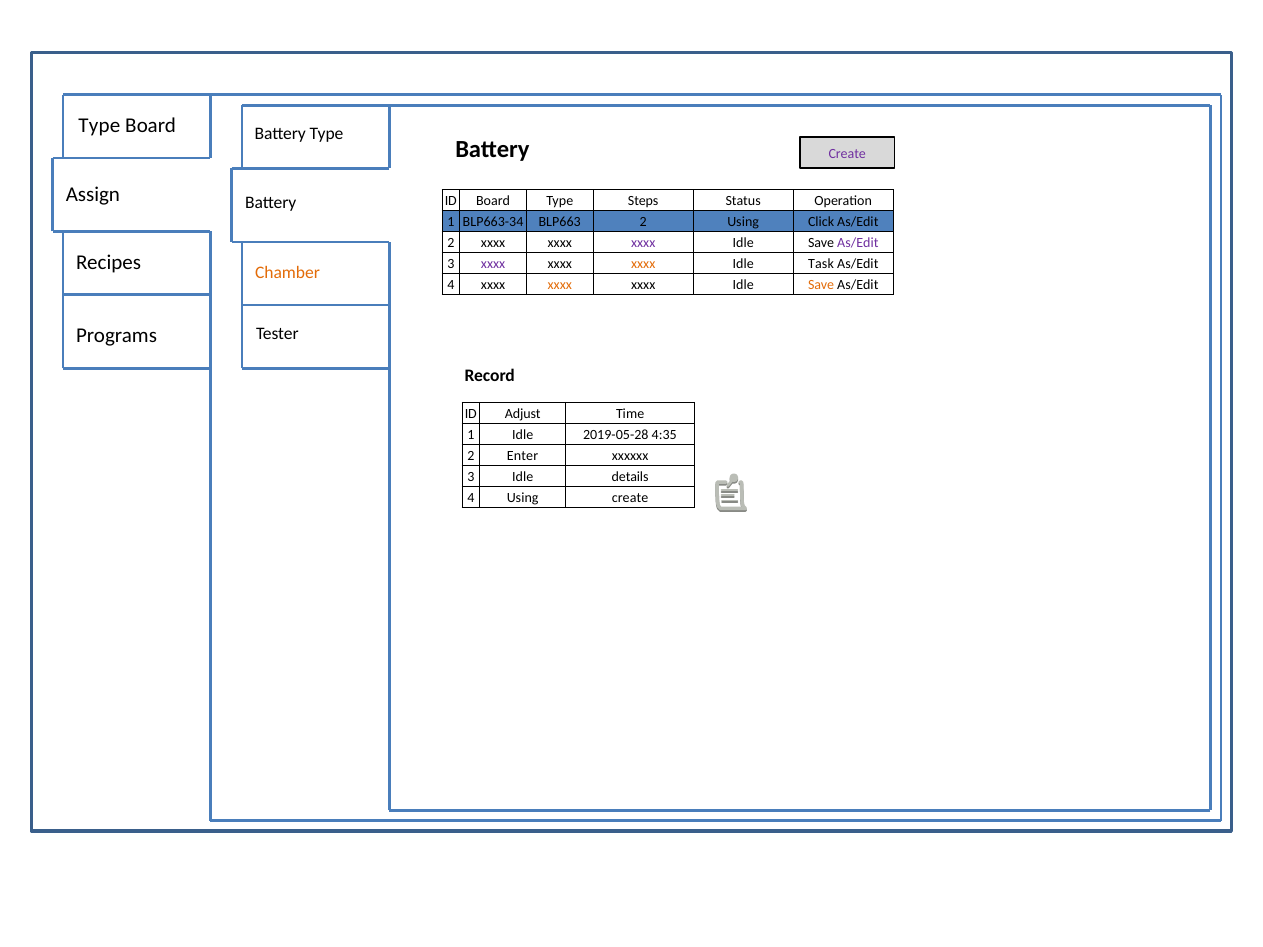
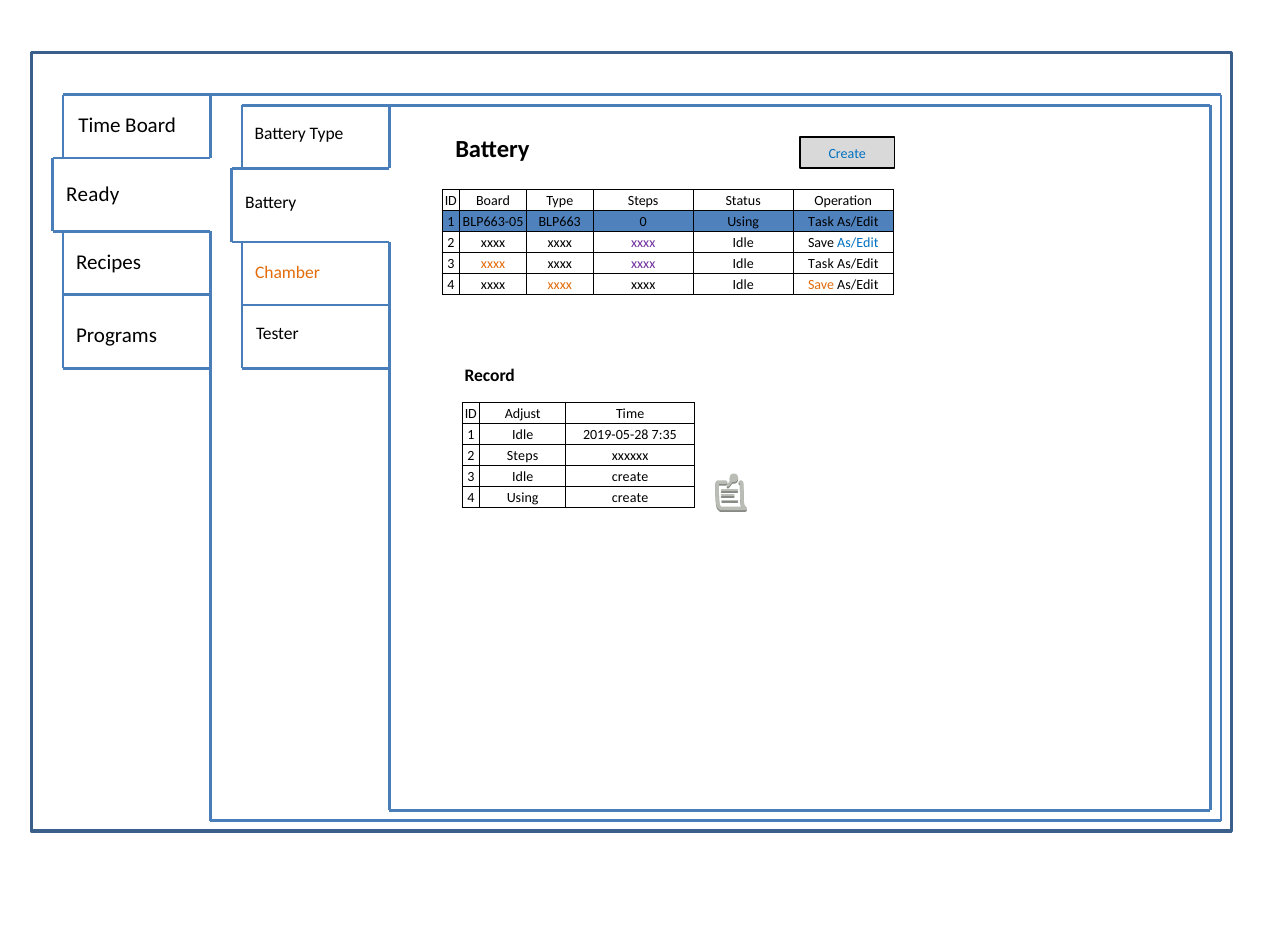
Type: Type -> Time (99, 126)
Create colour: purple -> blue (847, 154)
Assign: Assign -> Ready (93, 195)
BLP663-34: BLP663-34 -> BLP663-05 (493, 222)
BLP663 2: 2 -> 0 (643, 222)
Using Click: Click -> Task (821, 222)
As/Edit colour: purple -> blue (858, 243)
xxxx colour: purple -> orange (493, 264)
xxxx colour: orange -> purple (643, 264)
4:35: 4:35 -> 7:35 (664, 435)
2 Enter: Enter -> Steps (523, 456)
Idle details: details -> create (630, 477)
